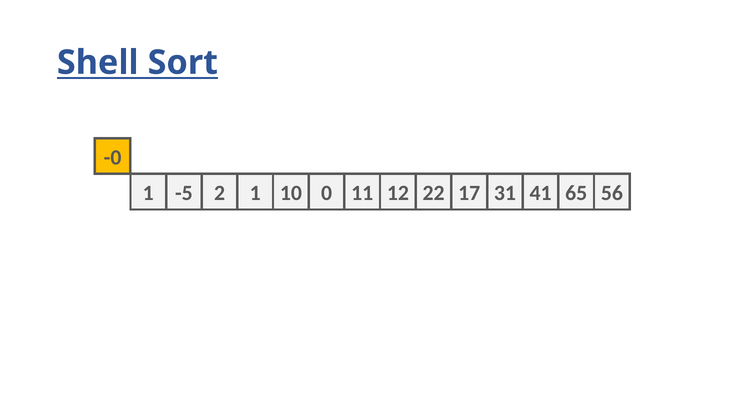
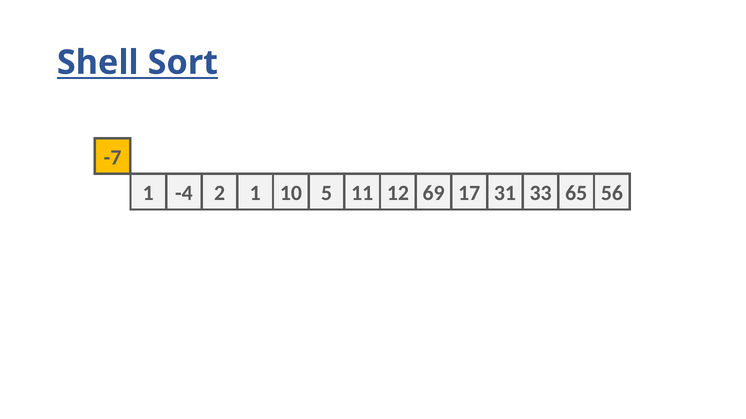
-0: -0 -> -7 (113, 158)
-5: -5 -> -4 (184, 193)
0: 0 -> 5 (327, 193)
22: 22 -> 69 (434, 193)
41: 41 -> 33 (541, 193)
